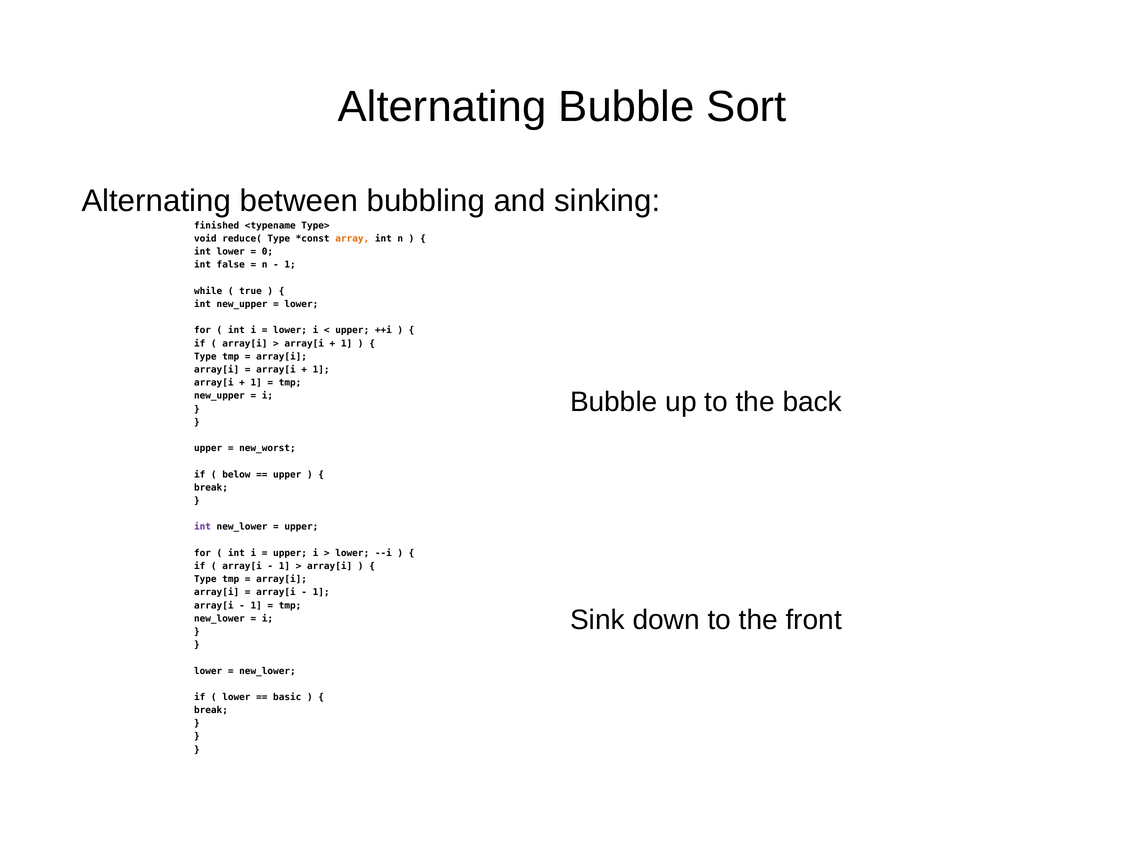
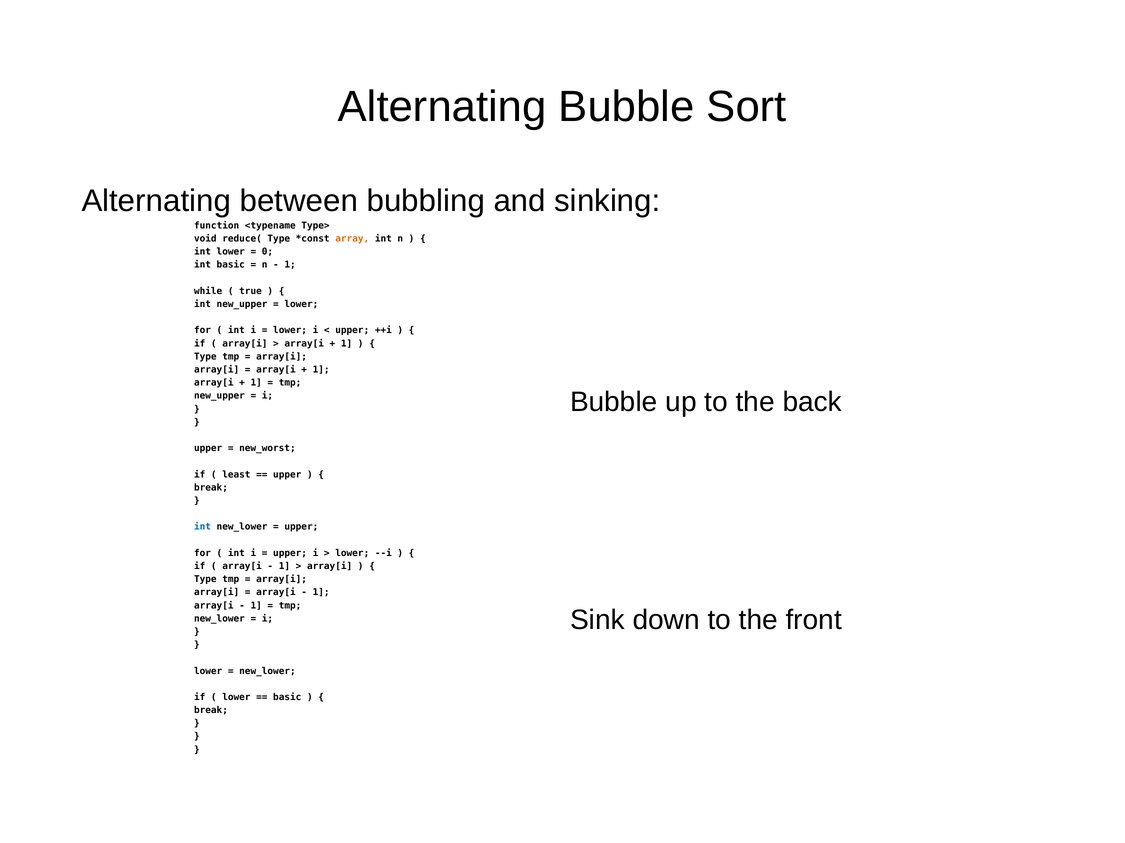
finished: finished -> function (217, 226)
int false: false -> basic (231, 265)
below: below -> least (236, 475)
int colour: purple -> blue (203, 527)
